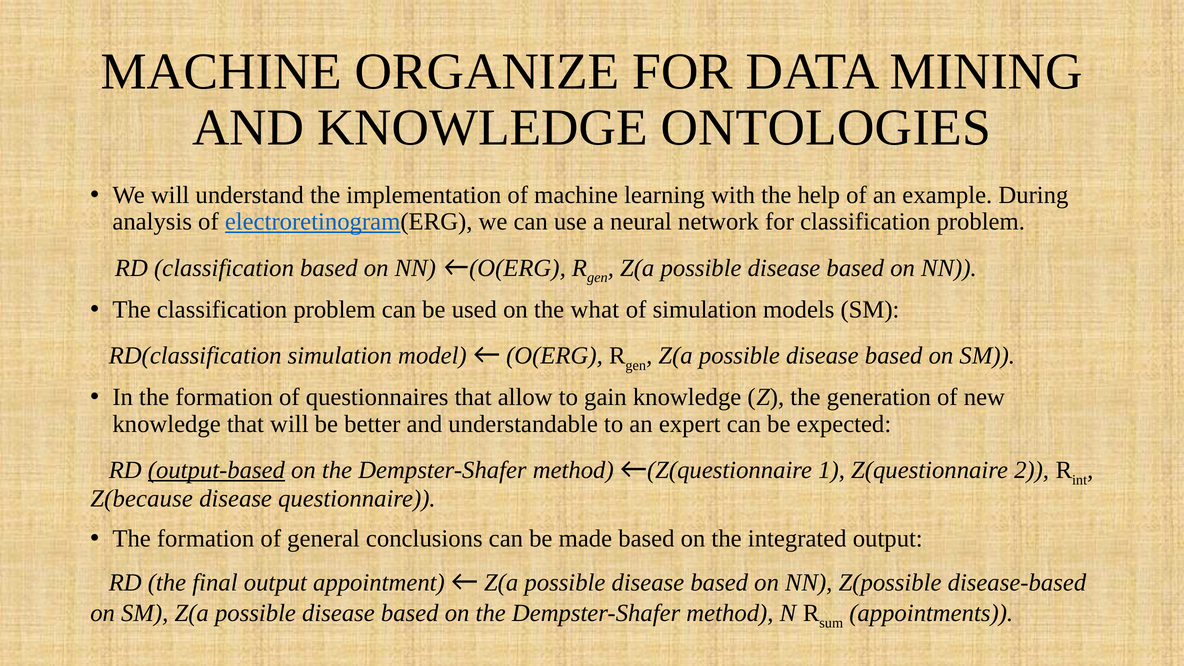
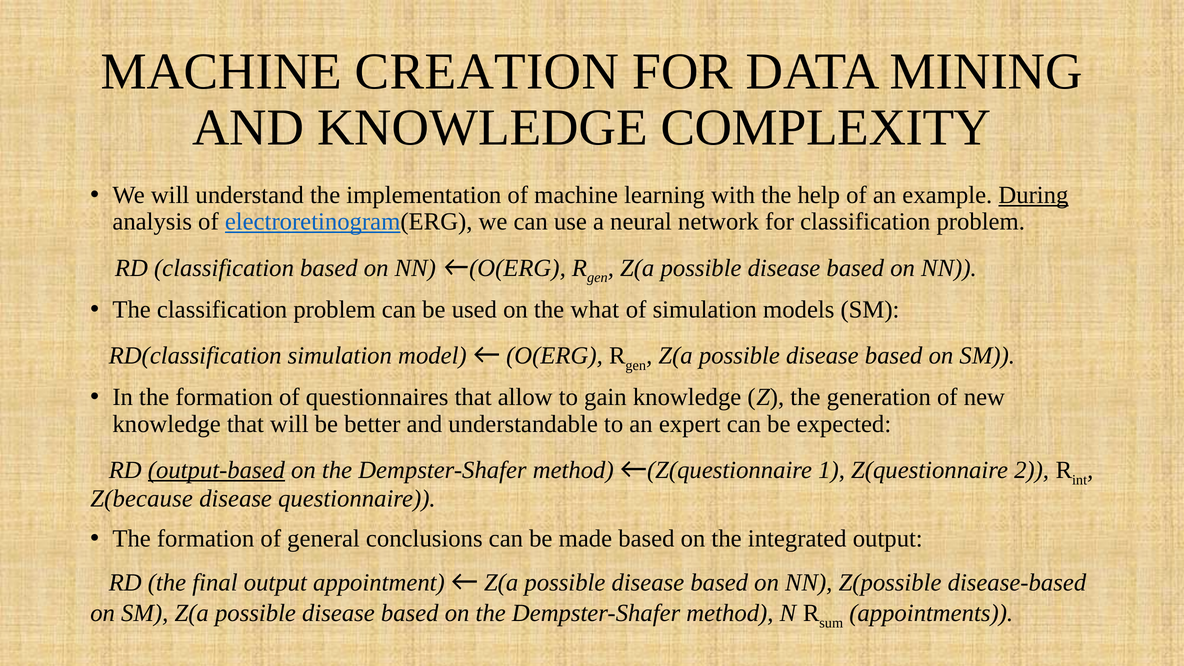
ORGANIZE: ORGANIZE -> CREATION (487, 71)
ONTOLOGIES: ONTOLOGIES -> COMPLEXITY (826, 127)
During underline: none -> present (1033, 195)
